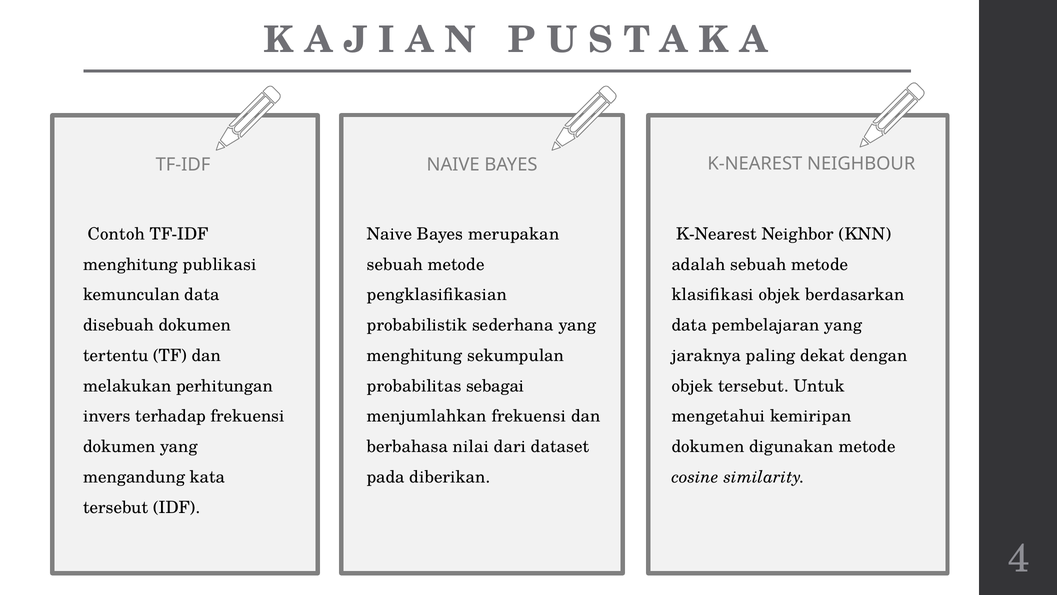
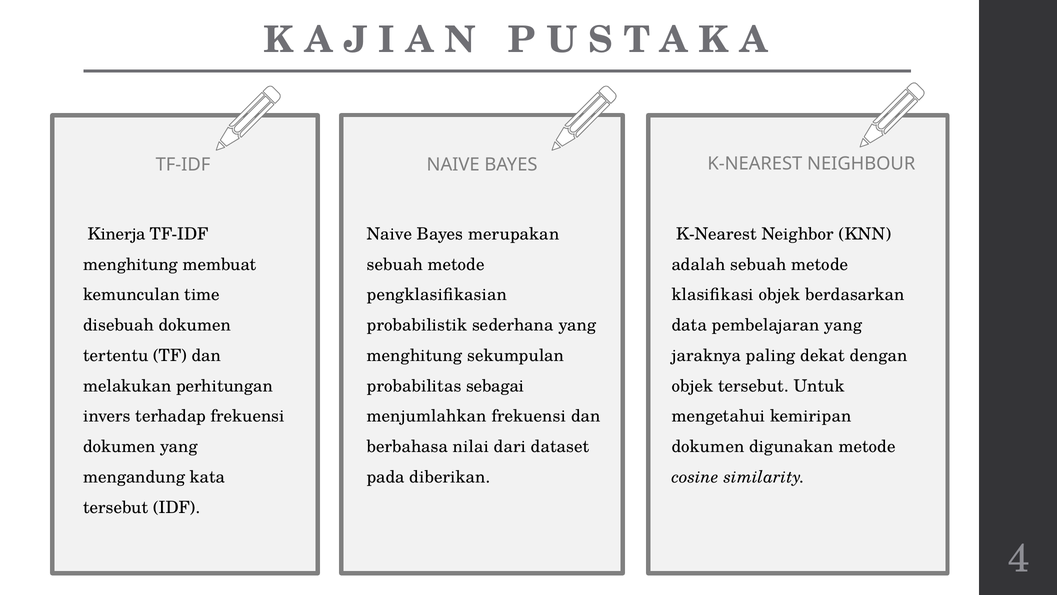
Contoh: Contoh -> Kinerja (117, 234)
publikasi: publikasi -> membuat (220, 264)
kemunculan data: data -> time (202, 295)
